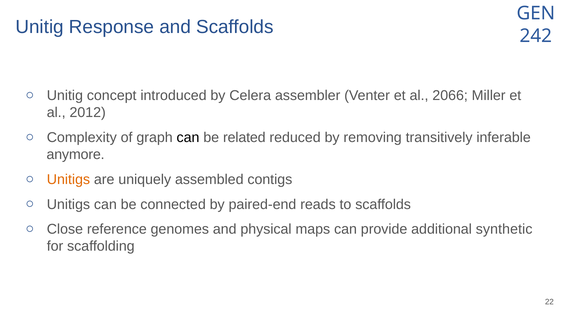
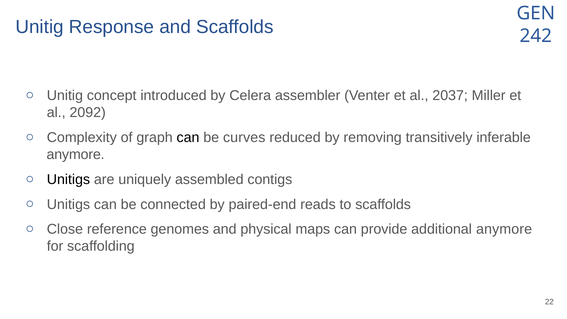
2066: 2066 -> 2037 (450, 96)
2012: 2012 -> 2092 (88, 113)
related: related -> curves (244, 138)
Unitigs colour: orange -> black (68, 179)
additional synthetic: synthetic -> anymore (504, 229)
